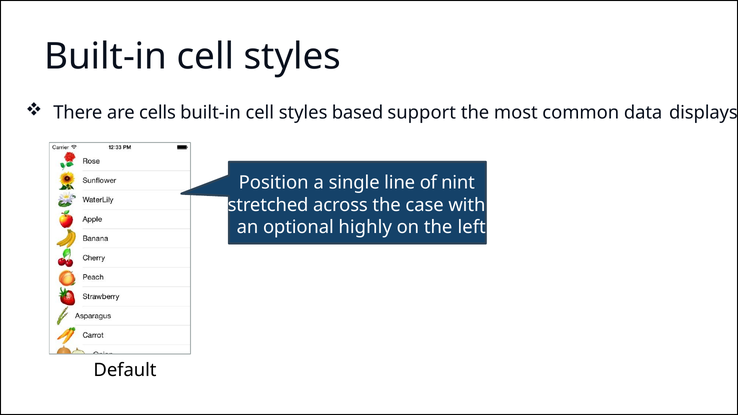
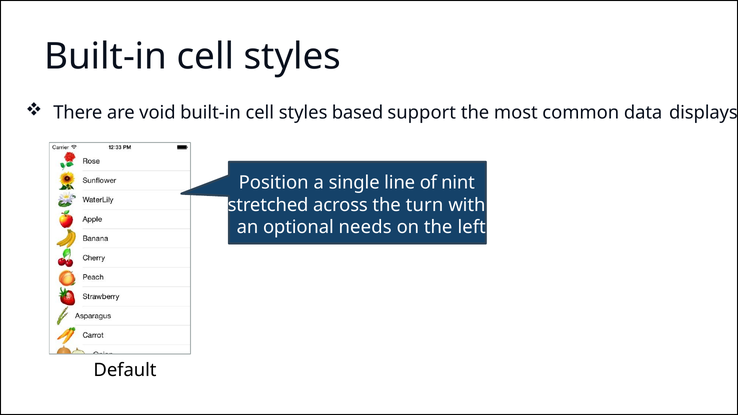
cells: cells -> void (157, 113)
case: case -> turn (425, 205)
highly: highly -> needs (365, 227)
